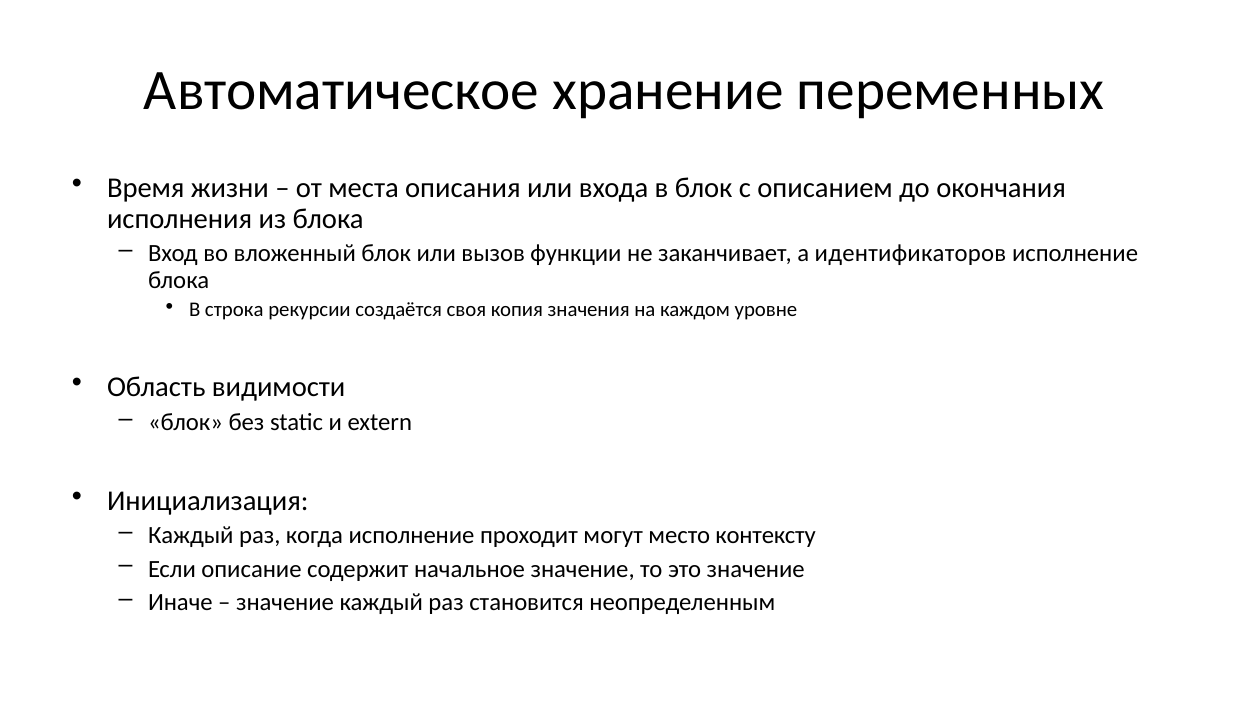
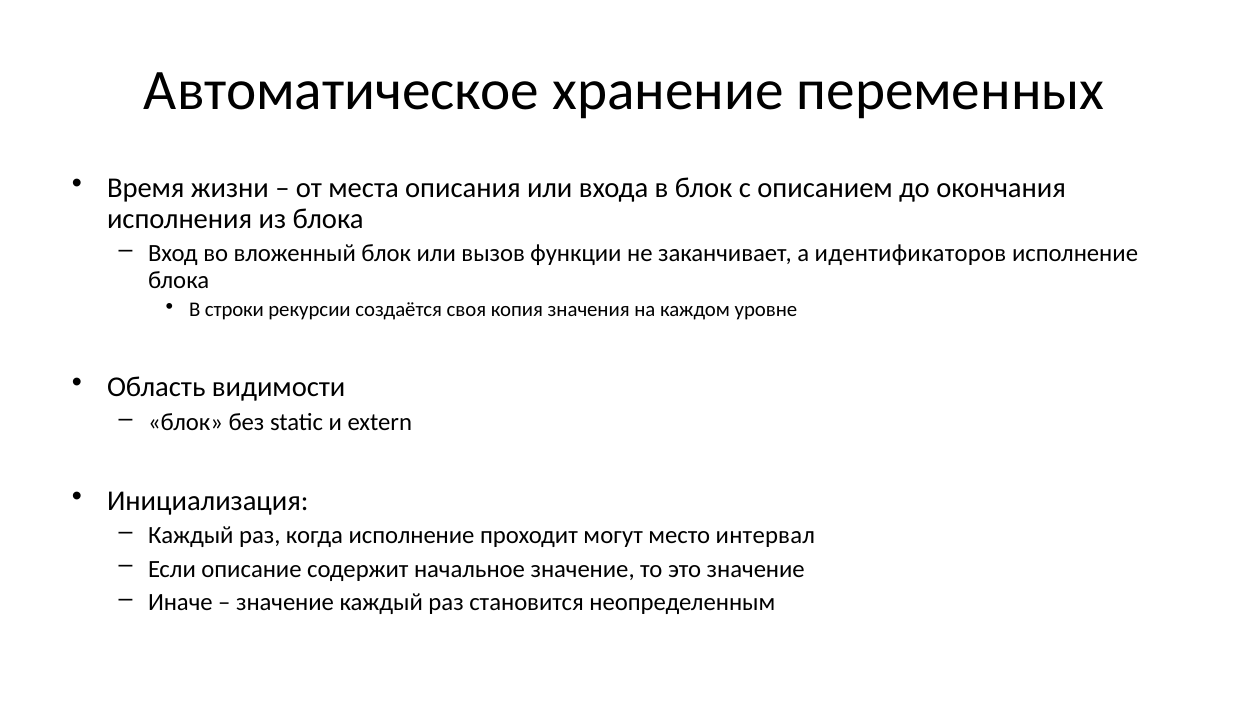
строка: строка -> строки (234, 310)
контексту: контексту -> интервал (765, 536)
